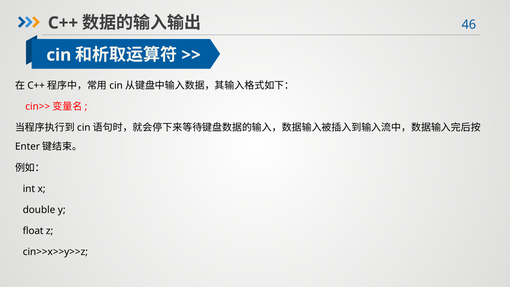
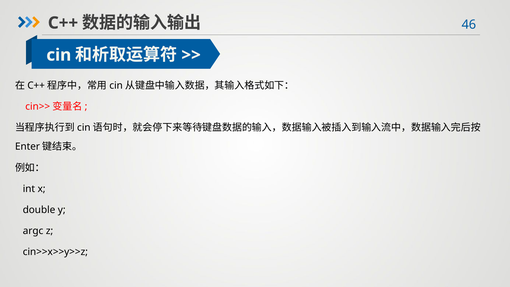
float: float -> argc (33, 231)
